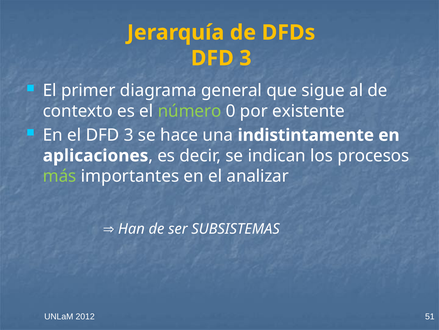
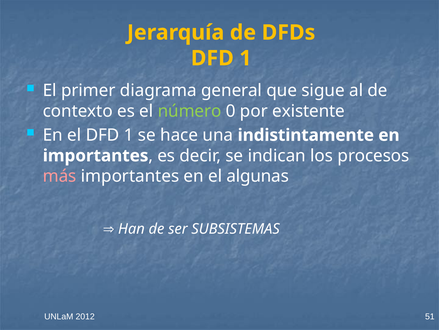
3: 3 -> 1 (245, 58)
el DFD 3: 3 -> 1 (129, 135)
aplicaciones: aplicaciones -> importantes (96, 155)
más colour: light green -> pink (60, 176)
analizar: analizar -> algunas (258, 176)
